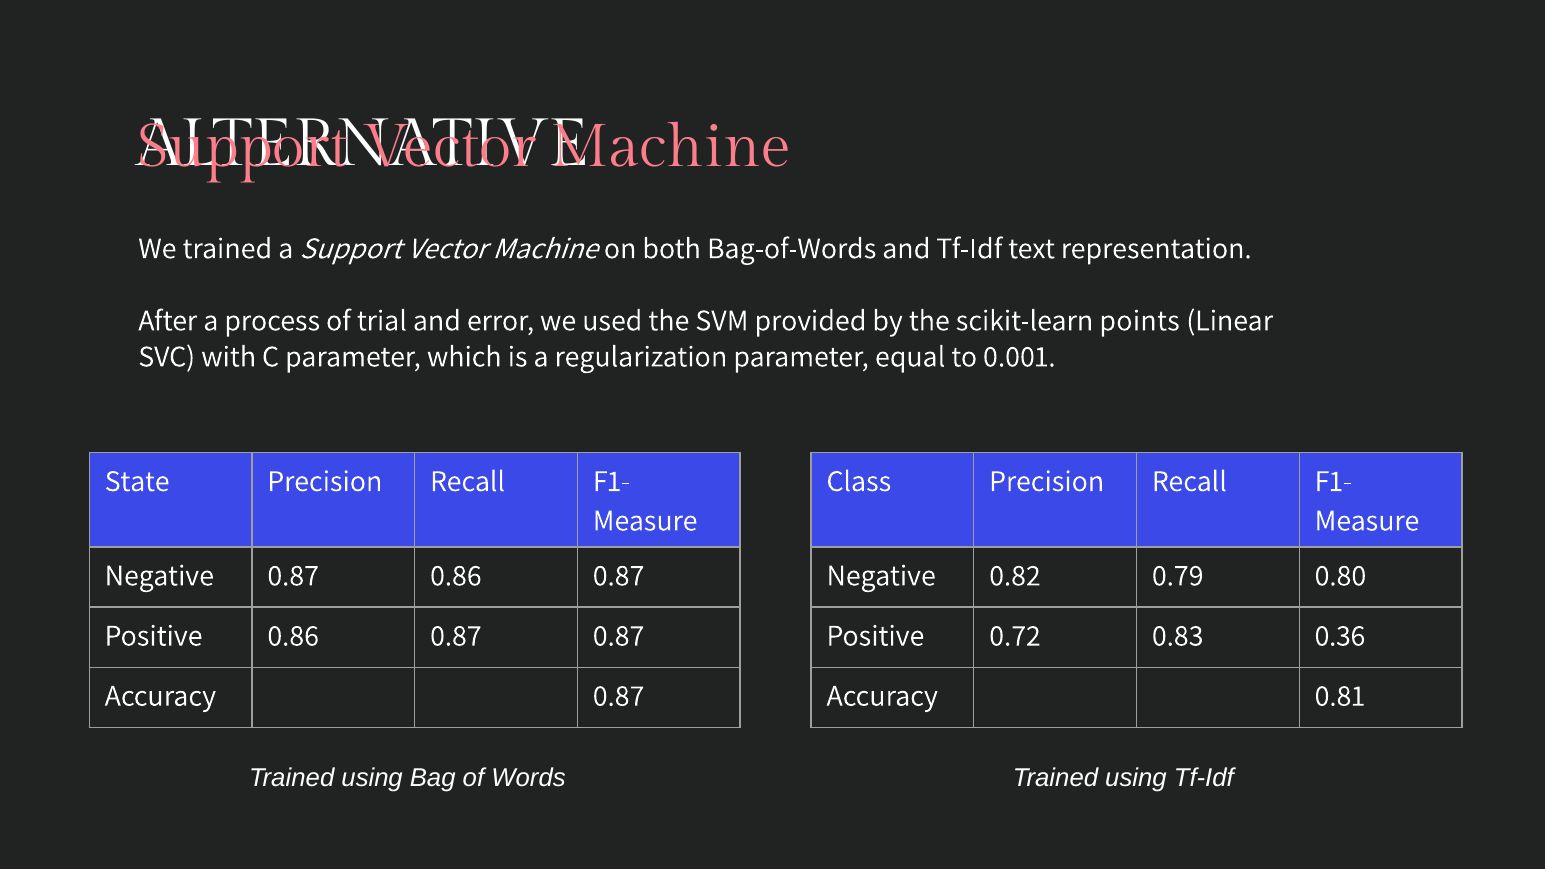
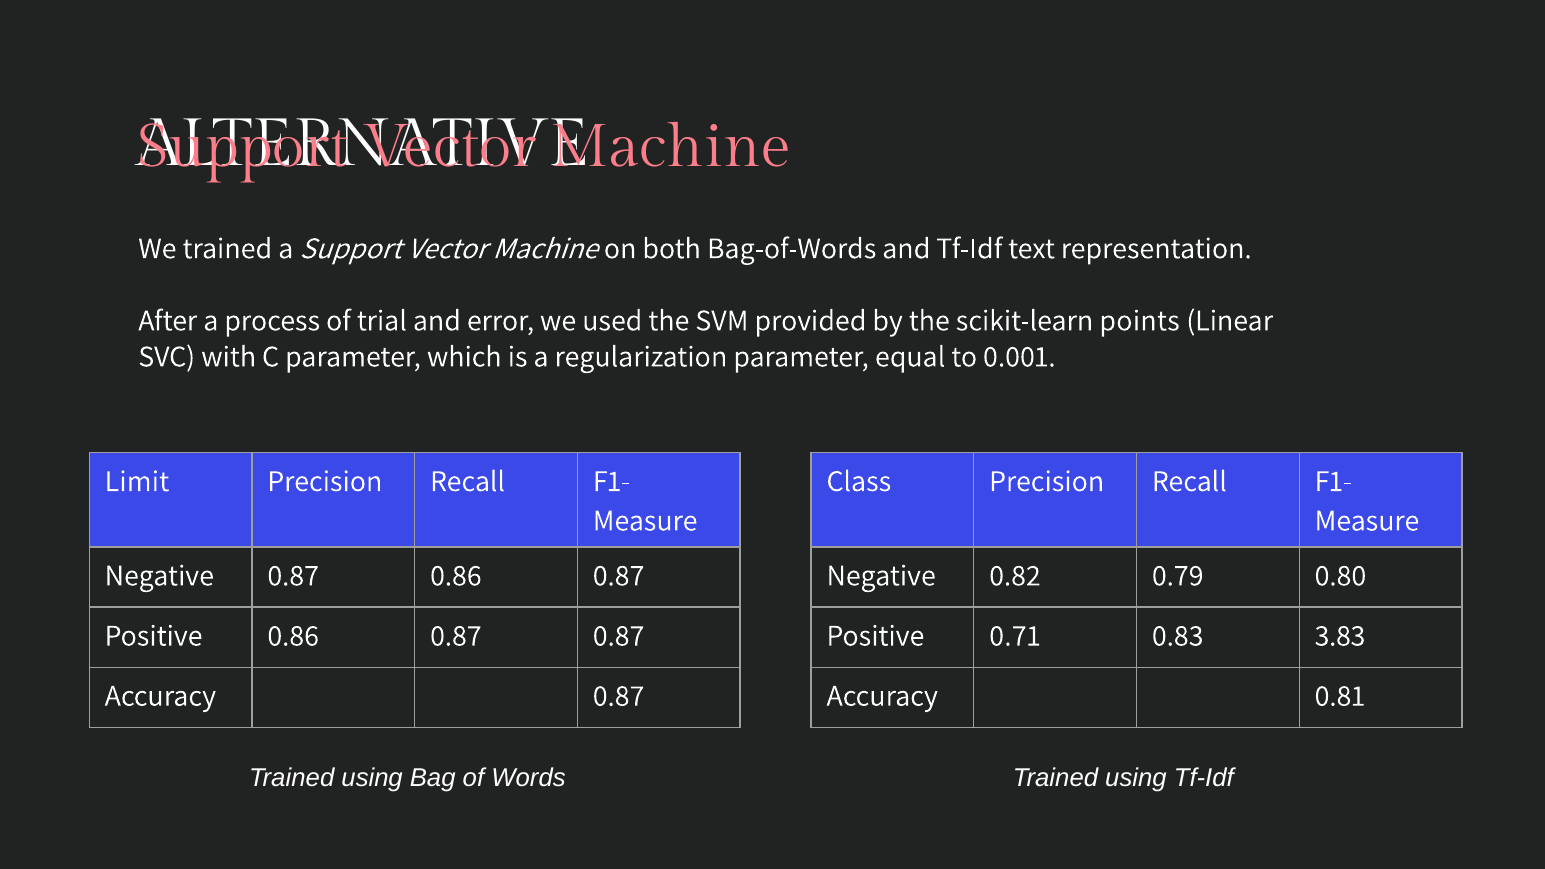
State: State -> Limit (137, 481)
0.72: 0.72 -> 0.71 (1015, 636)
0.36: 0.36 -> 3.83 (1340, 636)
